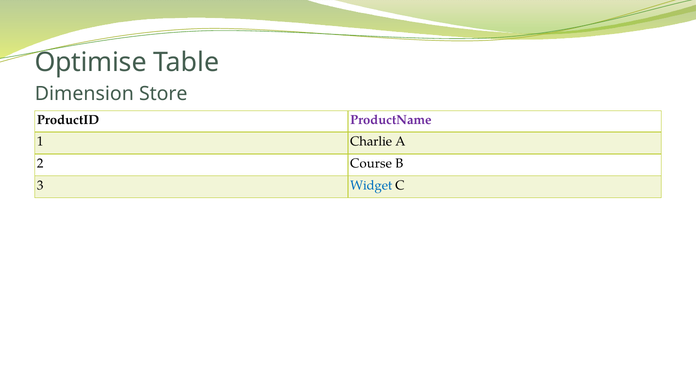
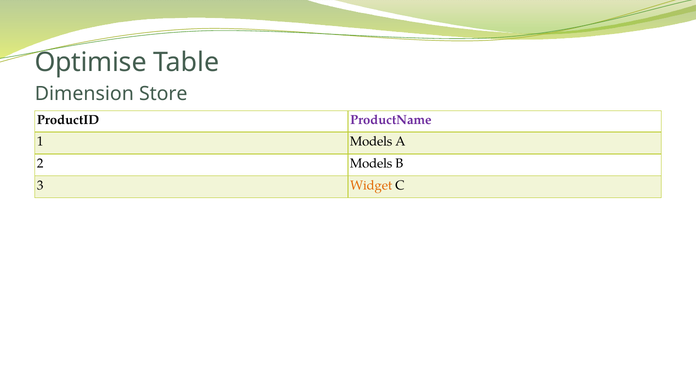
1 Charlie: Charlie -> Models (371, 141)
2 Course: Course -> Models (371, 163)
Widget colour: blue -> orange (371, 185)
